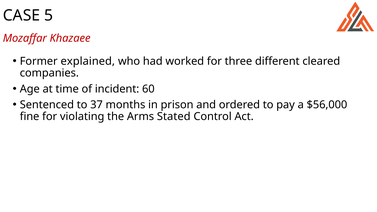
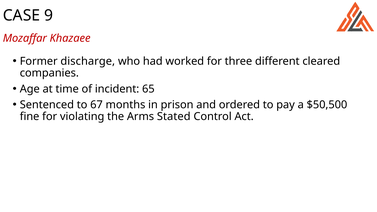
5: 5 -> 9 (49, 15)
explained: explained -> discharge (88, 61)
60: 60 -> 65 (148, 89)
37: 37 -> 67 (96, 105)
$56,000: $56,000 -> $50,500 (327, 105)
